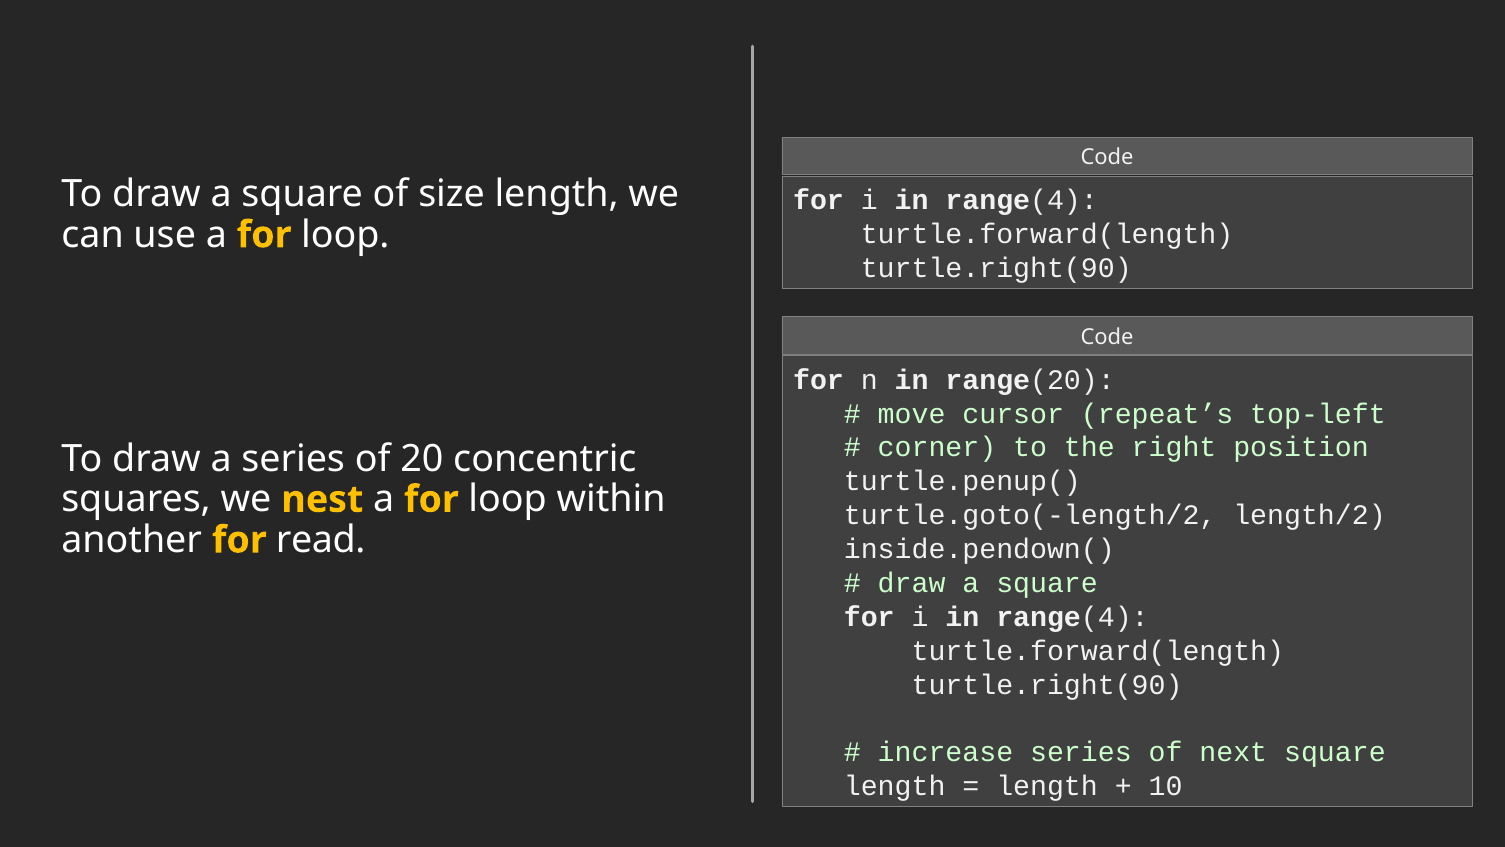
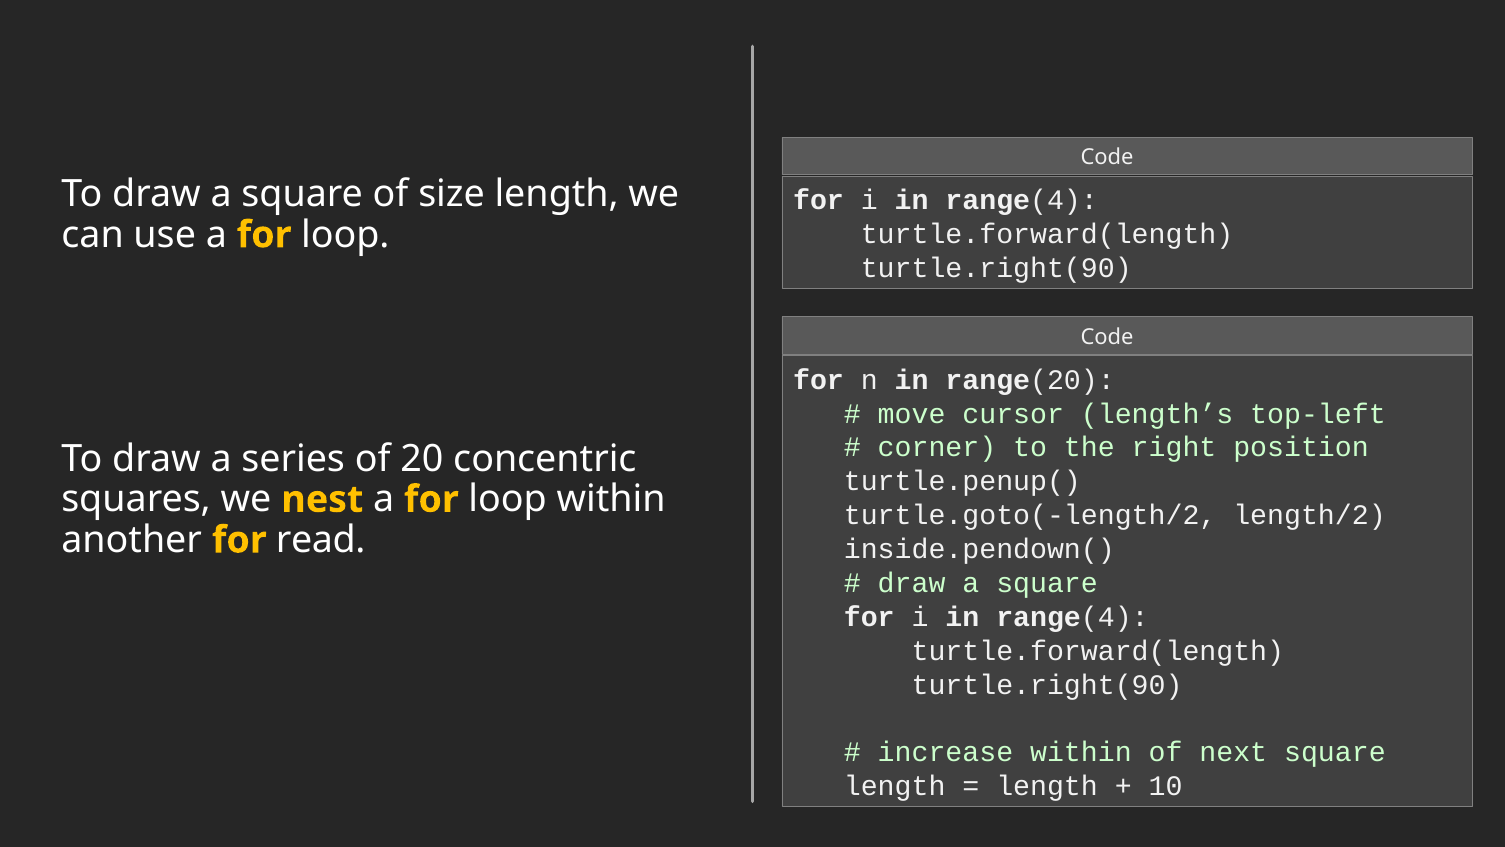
repeat’s: repeat’s -> length’s (1157, 414)
increase series: series -> within (1081, 752)
